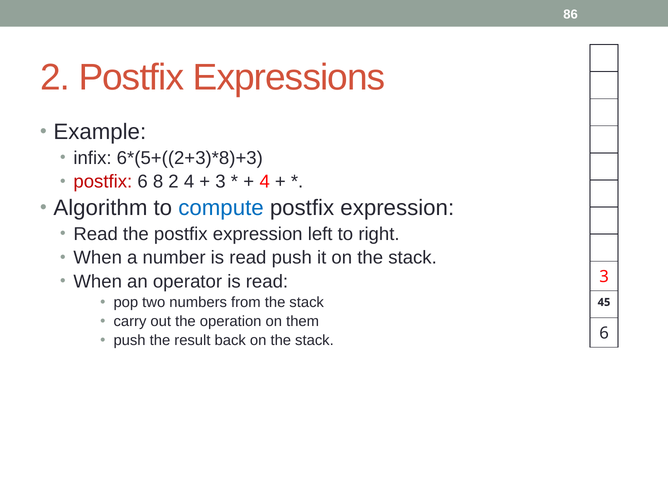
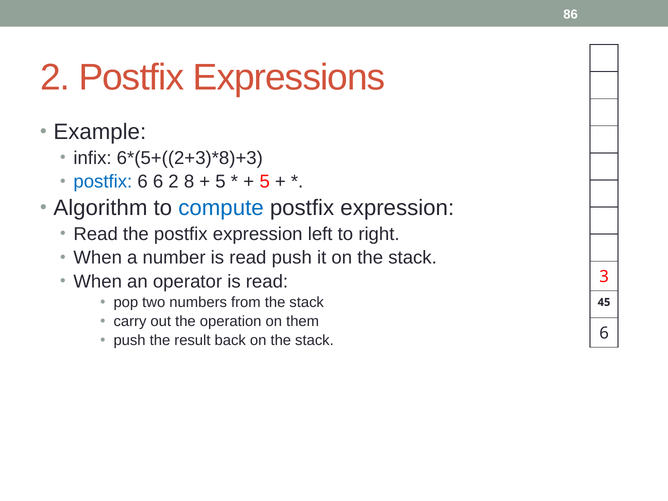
postfix colour: red -> blue (103, 182)
6 8: 8 -> 6 (158, 182)
2 4: 4 -> 8 (189, 182)
3: 3 -> 5 (221, 182)
4: 4 -> 5 (265, 182)
